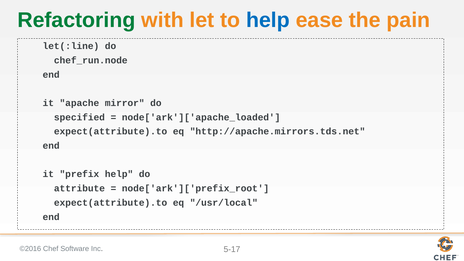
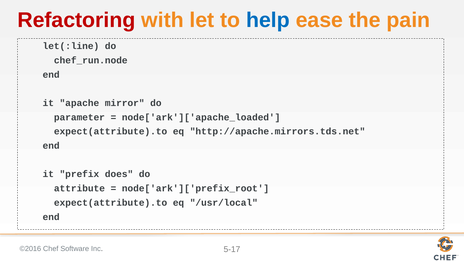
Refactoring colour: green -> red (76, 20)
specified: specified -> parameter (79, 117)
prefix help: help -> does (119, 174)
